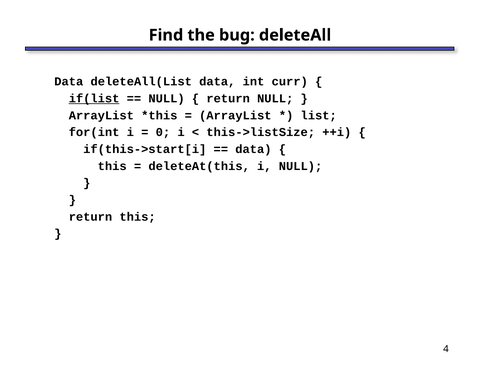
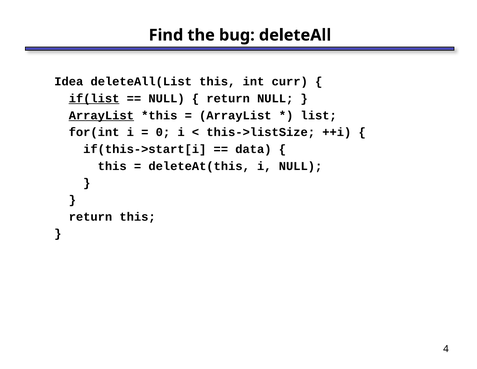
Data: Data -> Idea (69, 82)
deleteAll(List data: data -> this (217, 82)
ArrayList underline: none -> present (101, 115)
